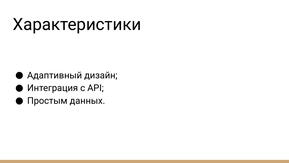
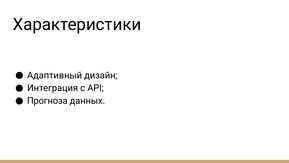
Простым: Простым -> Прогноза (47, 101)
